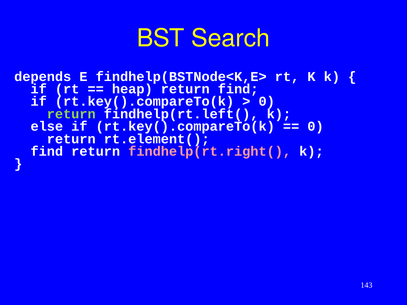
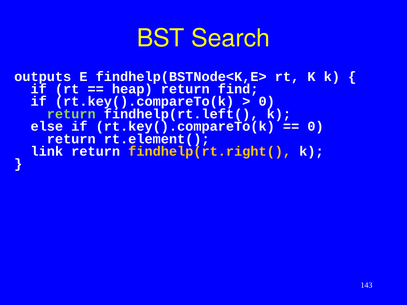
depends: depends -> outputs (43, 77)
find: find -> link (47, 151)
findhelp(rt.right( colour: pink -> yellow (210, 151)
